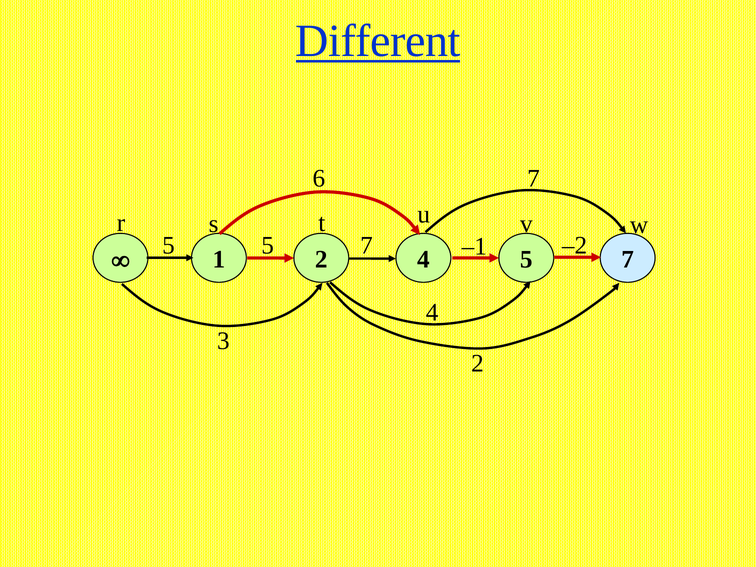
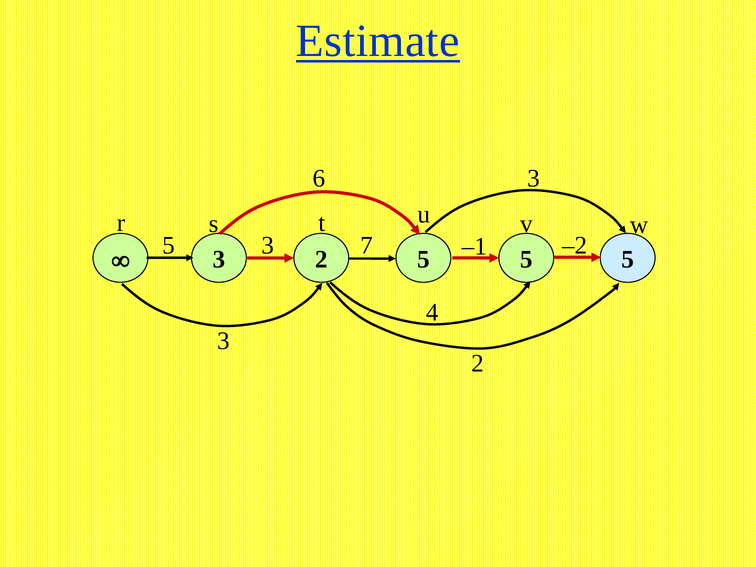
Different: Different -> Estimate (378, 41)
6 7: 7 -> 3 (533, 179)
5 5: 5 -> 3 (268, 245)
1: 1 -> 3 (219, 260)
4: 4 -> 5 (423, 260)
7: 7 -> 5 (628, 260)
